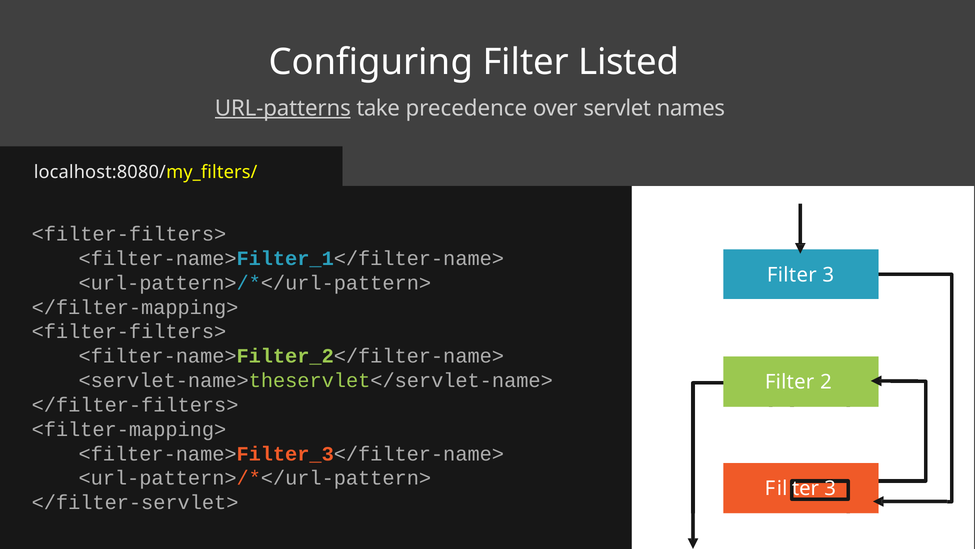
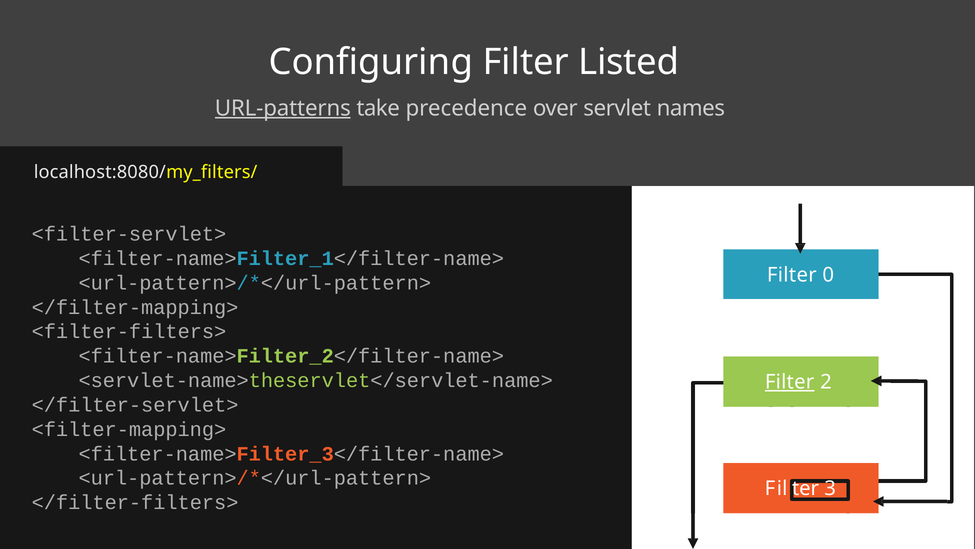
<filter-filters>: <filter-filters> -> <filter-servlet> (129, 234)
3: 3 -> 0 (828, 275)
Filter underline: none -> present (790, 382)
</filter-filters>: </filter-filters> -> </filter-servlet> (135, 405)
</filter-servlet>: </filter-servlet> -> </filter-filters> (135, 502)
